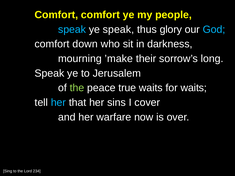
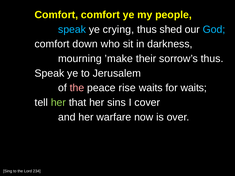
ye speak: speak -> crying (118, 29)
glory: glory -> shed (171, 29)
sorrow’s long: long -> thus (212, 59)
the colour: light green -> pink (77, 88)
true: true -> rise (127, 88)
her colour: light blue -> light green (58, 103)
